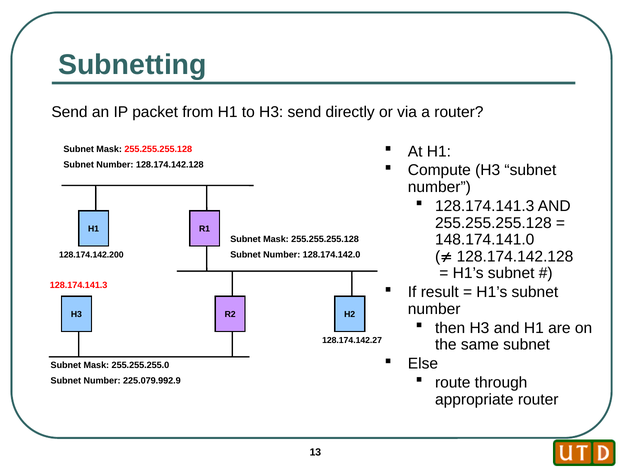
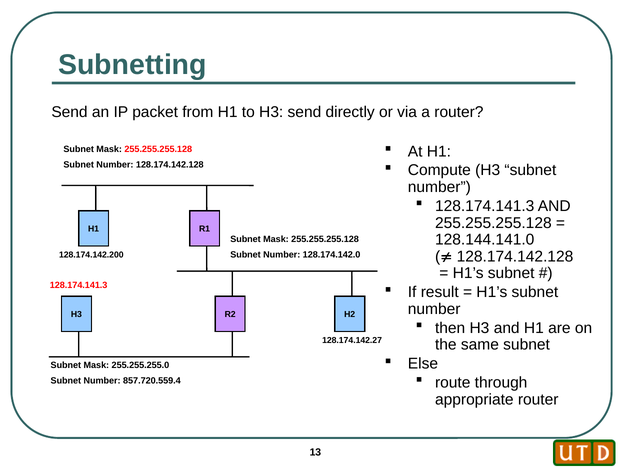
148.174.141.0: 148.174.141.0 -> 128.144.141.0 (485, 239)
225.079.992.9: 225.079.992.9 -> 857.720.559.4 (152, 380)
